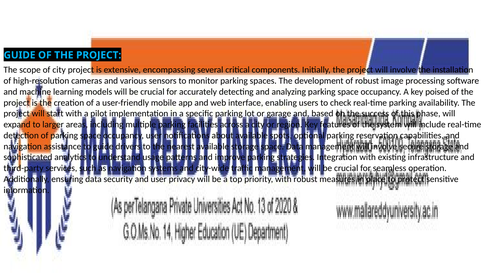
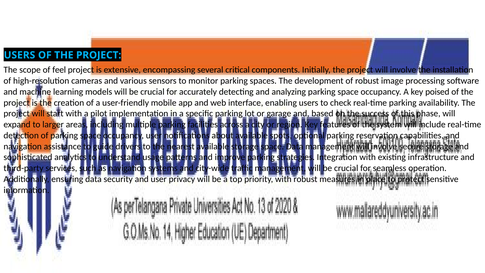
GUIDE: GUIDE -> USERS (19, 55)
of city: city -> feel (59, 70)
